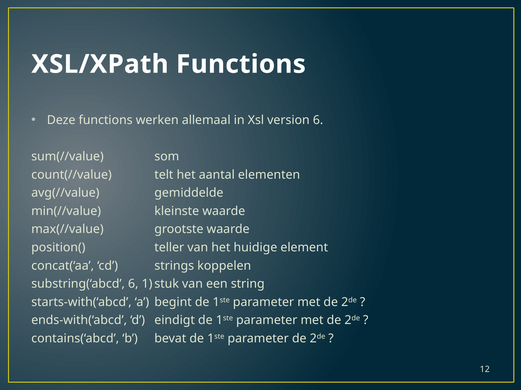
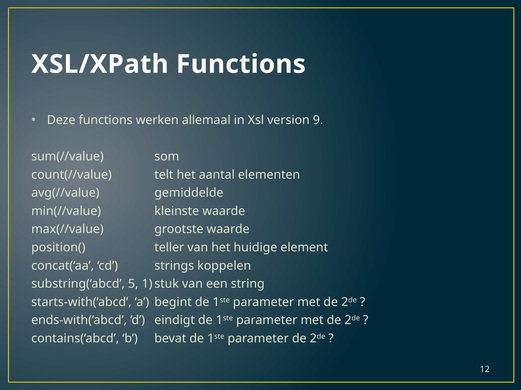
version 6: 6 -> 9 (318, 120)
substring(‘abcd 6: 6 -> 5 (133, 284)
